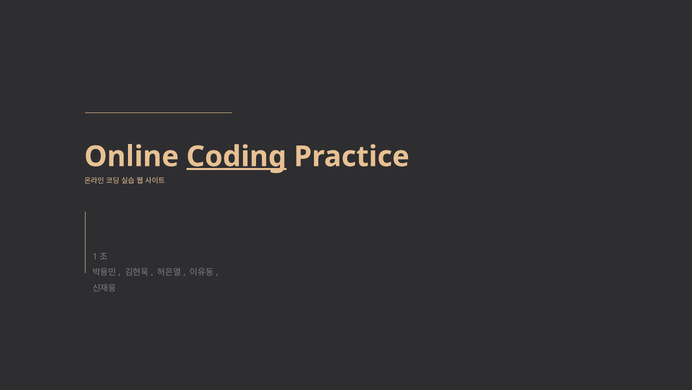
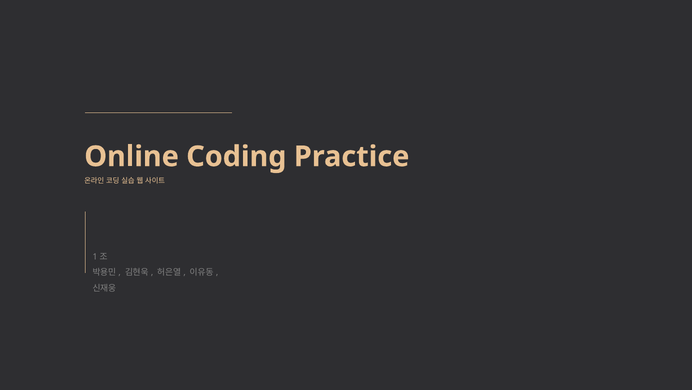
Coding underline: present -> none (236, 156)
